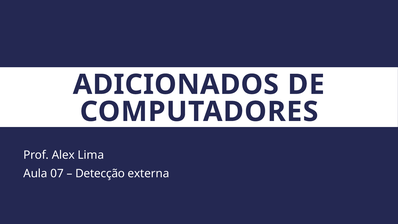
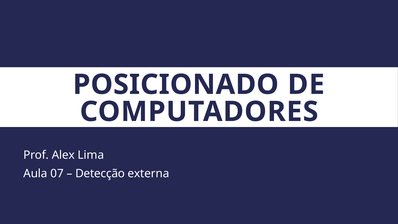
ADICIONADOS: ADICIONADOS -> POSICIONADO (176, 85)
